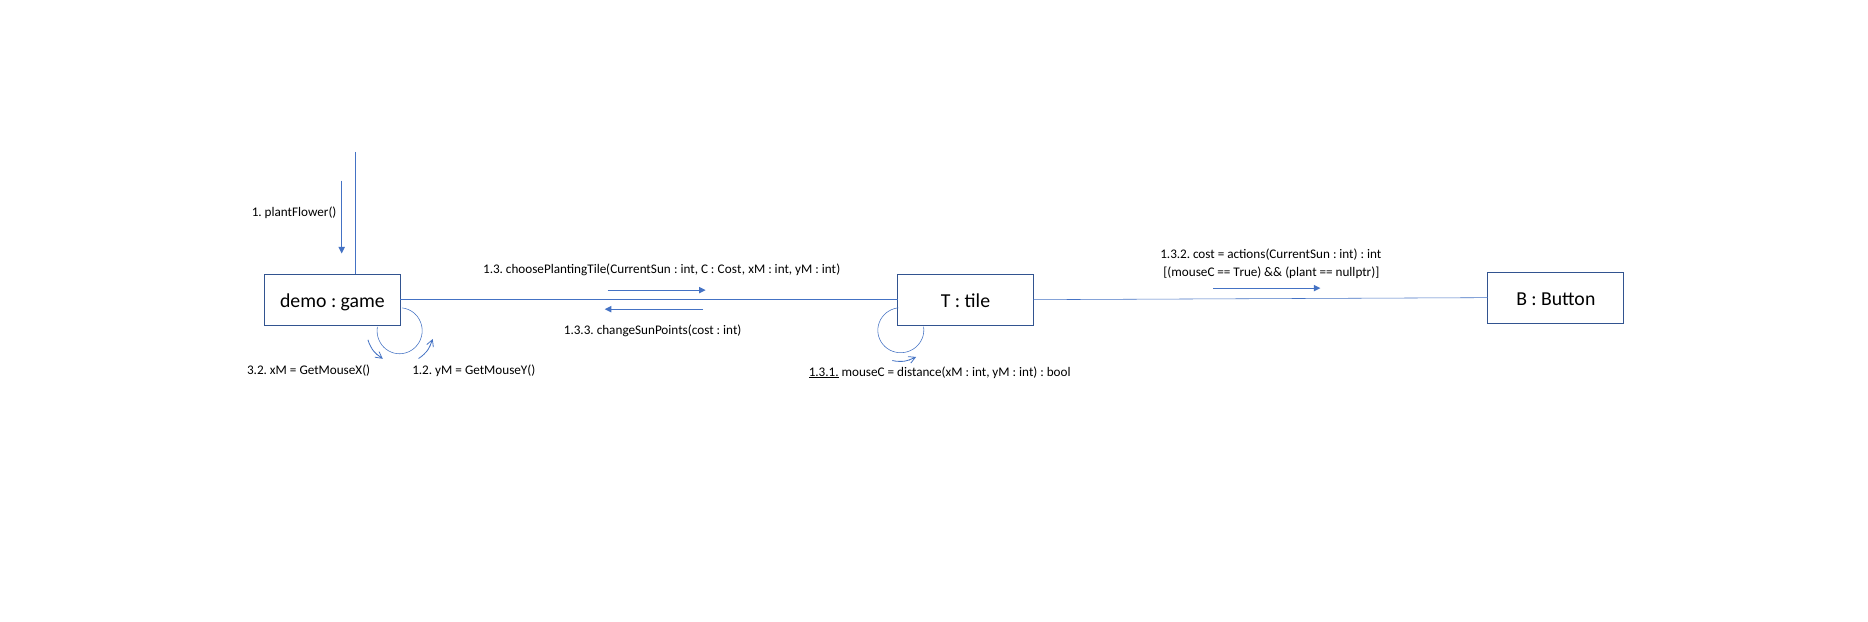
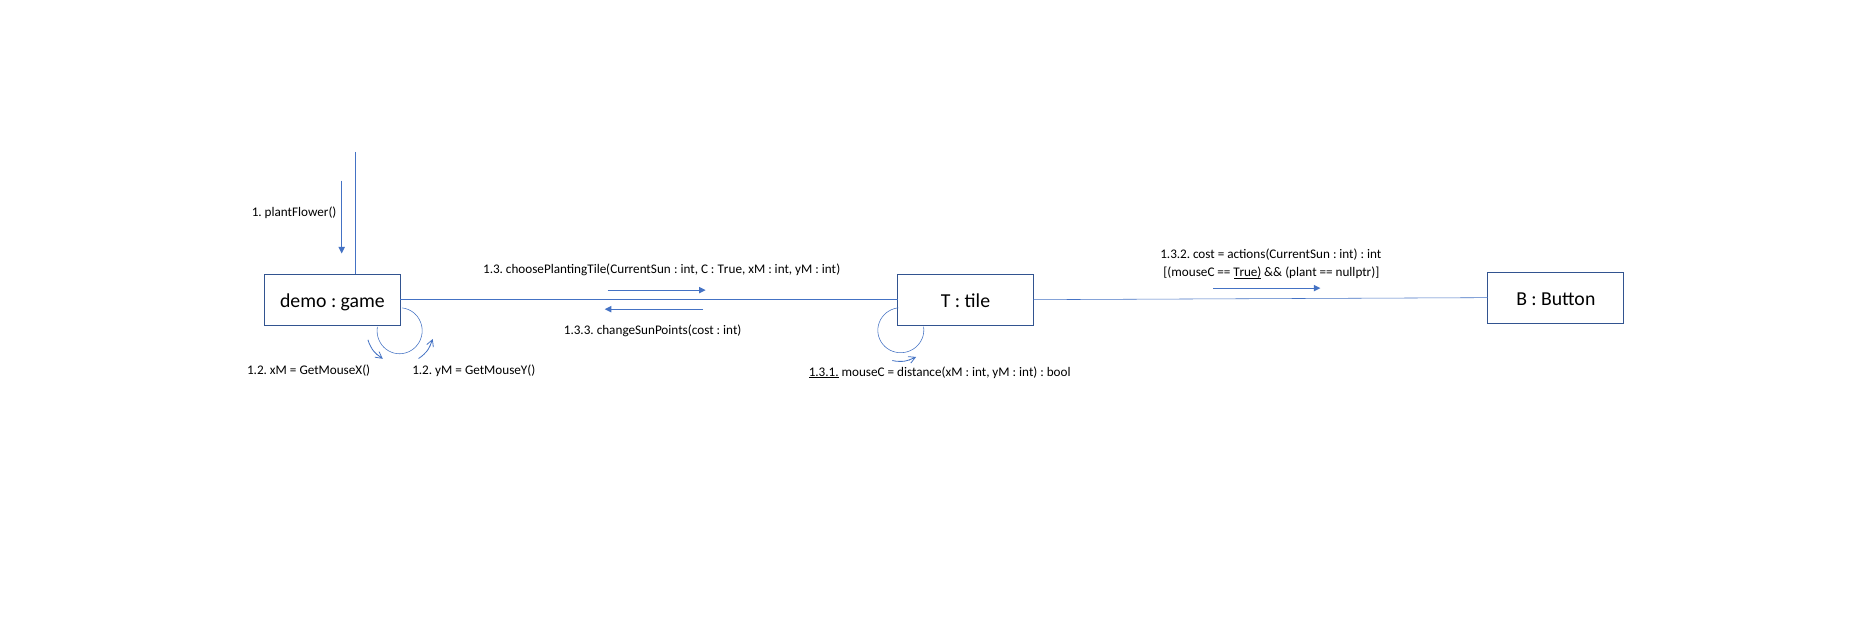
Cost: Cost -> True (731, 269)
True underline: none -> present (1247, 273)
3.2: 3.2 -> 1.2 (257, 370)
